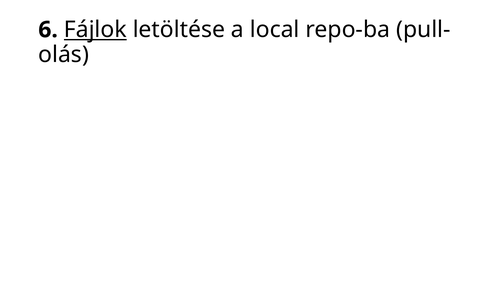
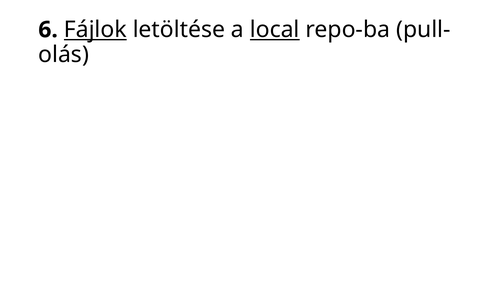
local underline: none -> present (275, 30)
